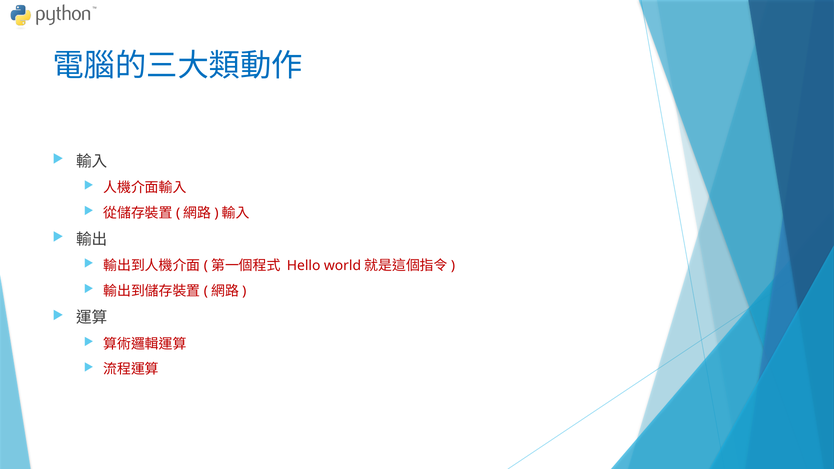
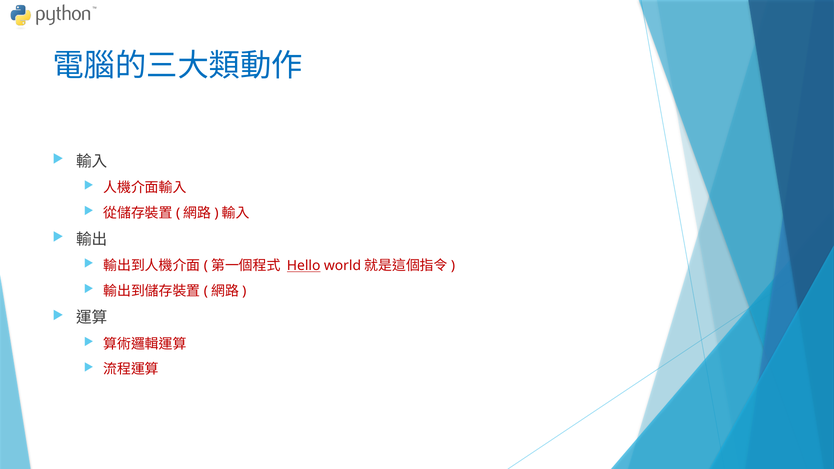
Hello underline: none -> present (304, 266)
